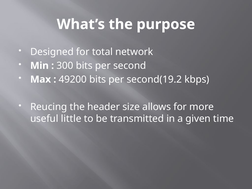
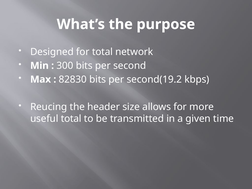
49200: 49200 -> 82830 (73, 79)
useful little: little -> total (71, 119)
